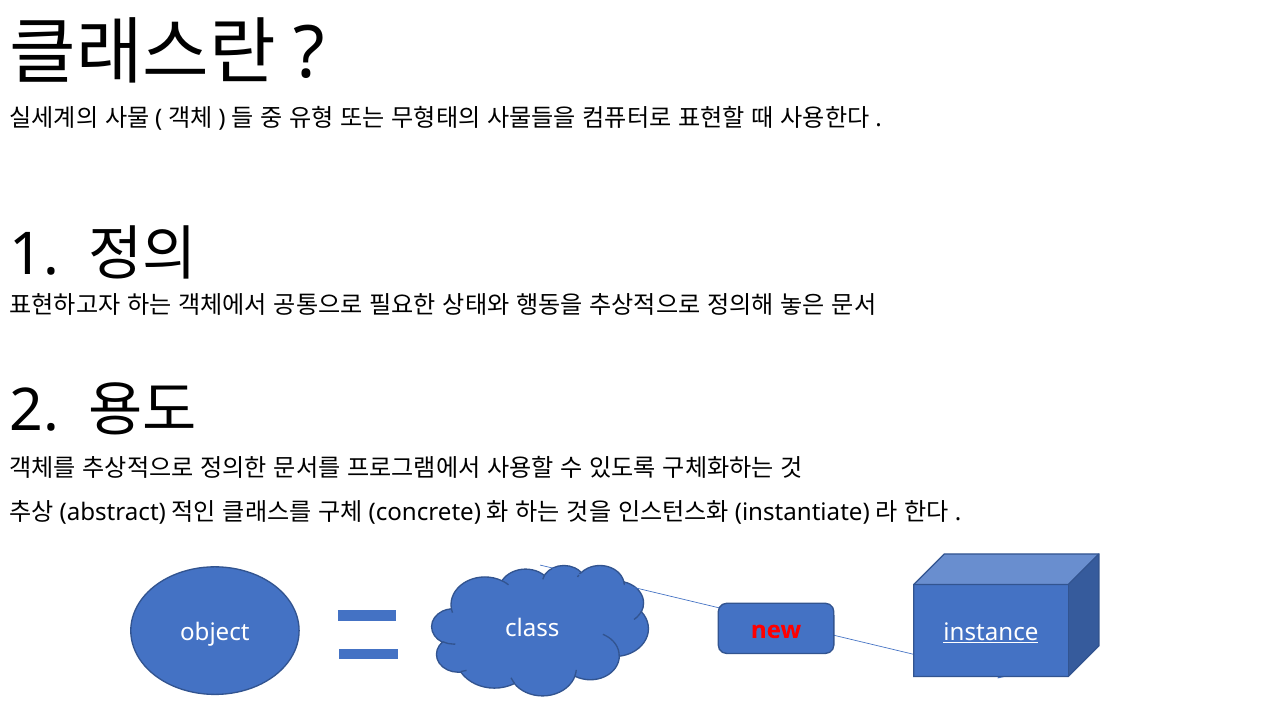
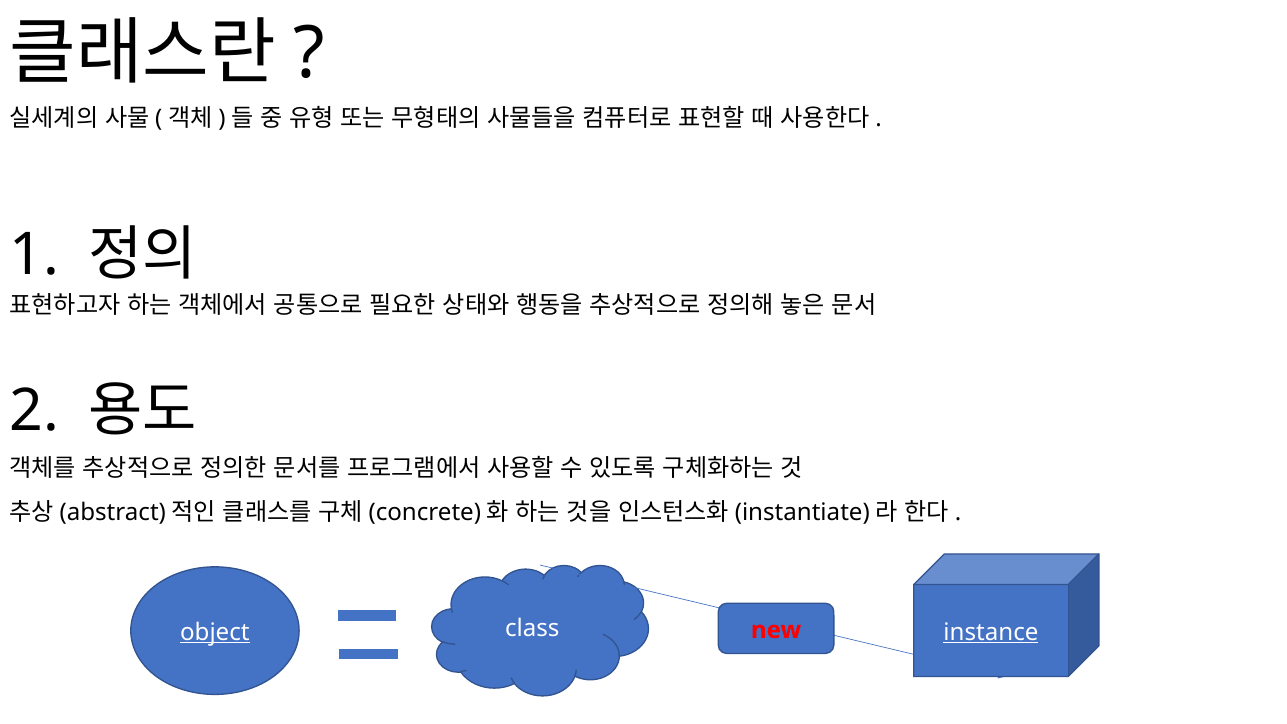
object underline: none -> present (215, 632)
